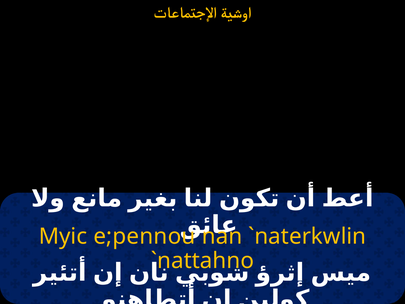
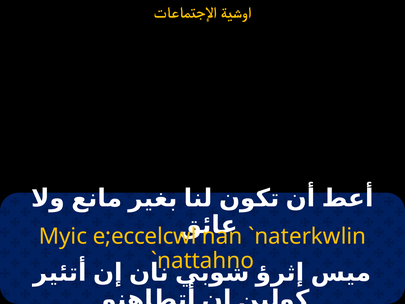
e;pennou: e;pennou -> e;eccelcwl (145, 236)
